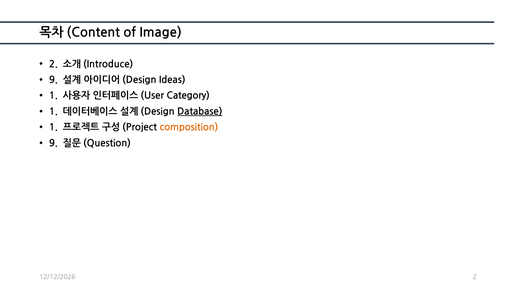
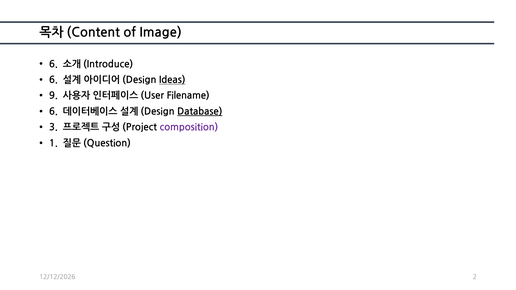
2: 2 -> 6 (53, 64)
9: 9 -> 6 (53, 80)
Ideas underline: none -> present (172, 80)
1: 1 -> 9 (53, 96)
Category: Category -> Filename (188, 96)
1: 1 -> 6 (53, 112)
1: 1 -> 3 (53, 128)
composition colour: orange -> purple (189, 128)
9: 9 -> 1 (53, 143)
